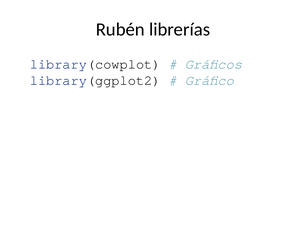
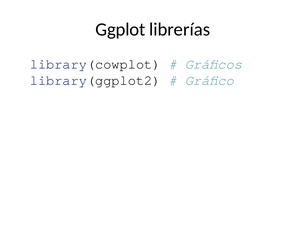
Rubén: Rubén -> Ggplot (120, 30)
